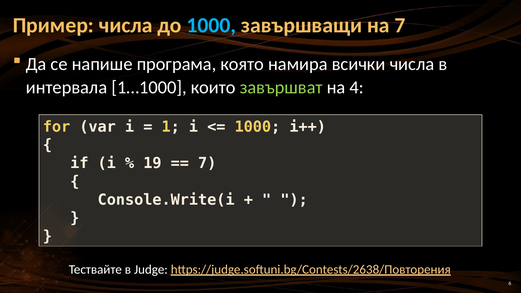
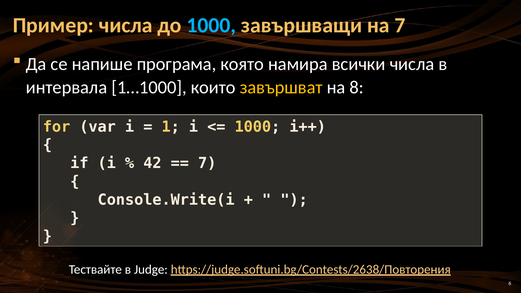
завършват colour: light green -> yellow (281, 87)
4: 4 -> 8 (357, 87)
19: 19 -> 42 (152, 163)
